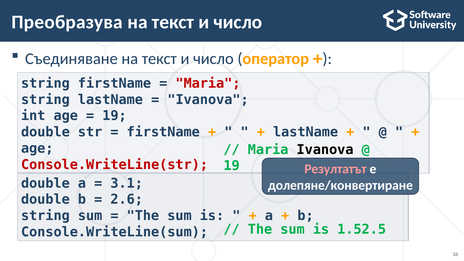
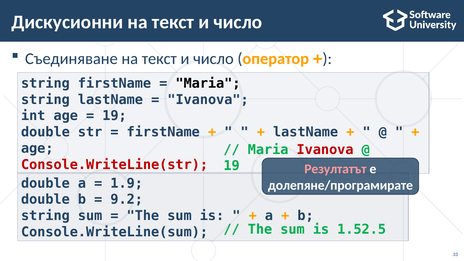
Преобразува: Преобразува -> Дискусионни (67, 22)
Maria colour: red -> black (208, 83)
Ivanova colour: black -> red (325, 150)
3.1: 3.1 -> 1.9 (127, 183)
долепяне/конвертиране: долепяне/конвертиране -> долепяне/програмирате (340, 185)
2.6: 2.6 -> 9.2 (127, 199)
